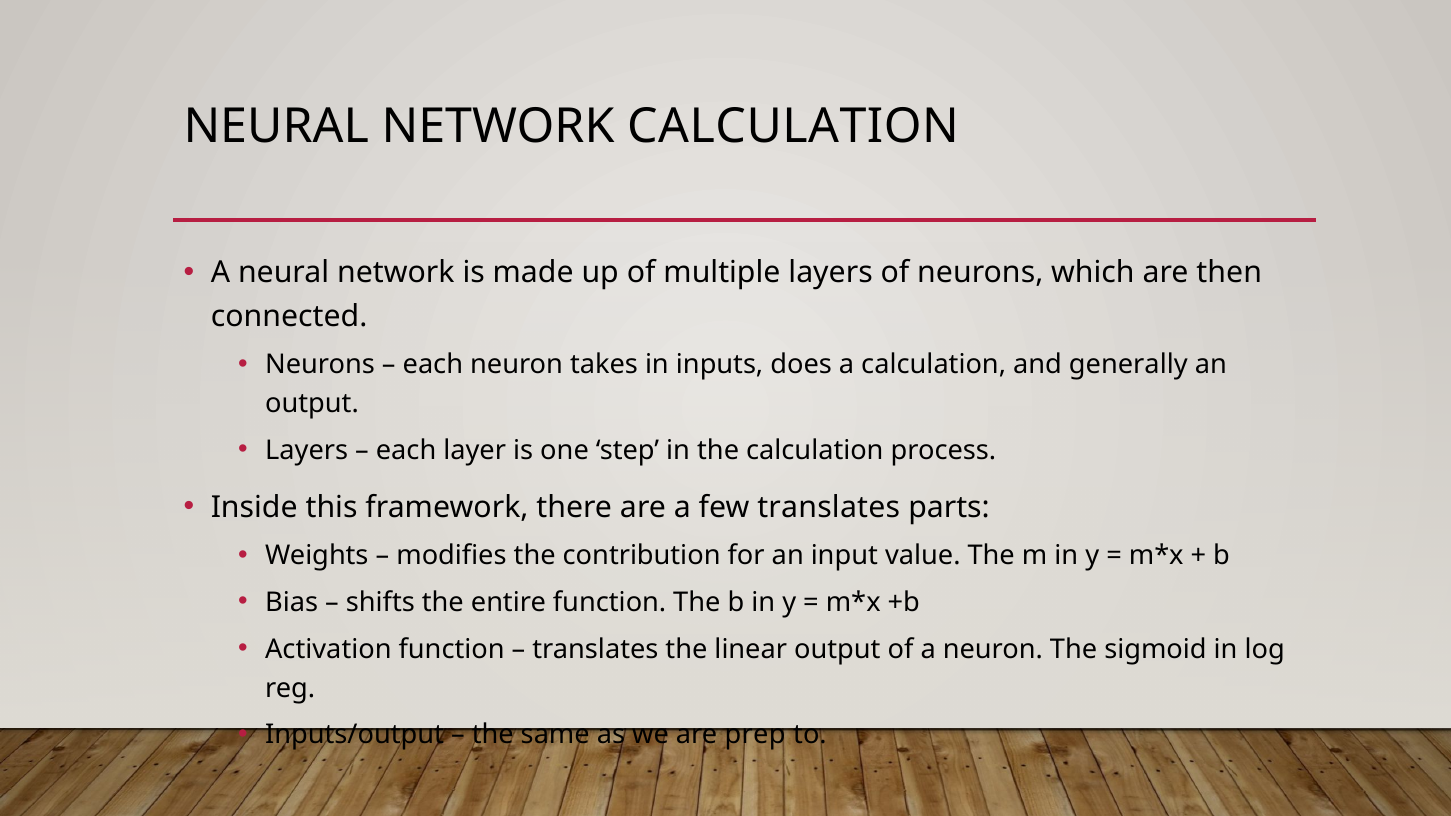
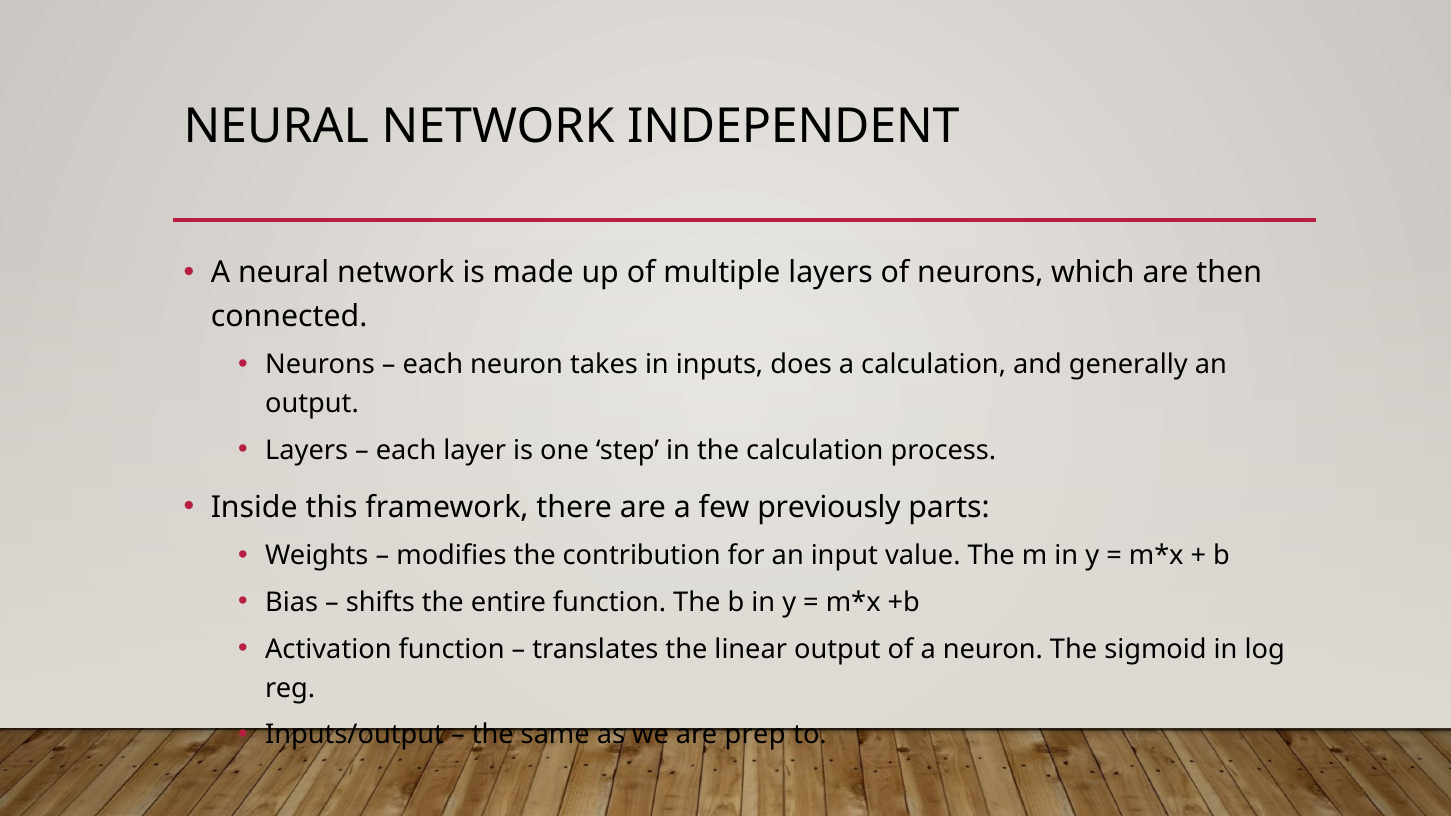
NETWORK CALCULATION: CALCULATION -> INDEPENDENT (793, 127)
few translates: translates -> previously (829, 508)
